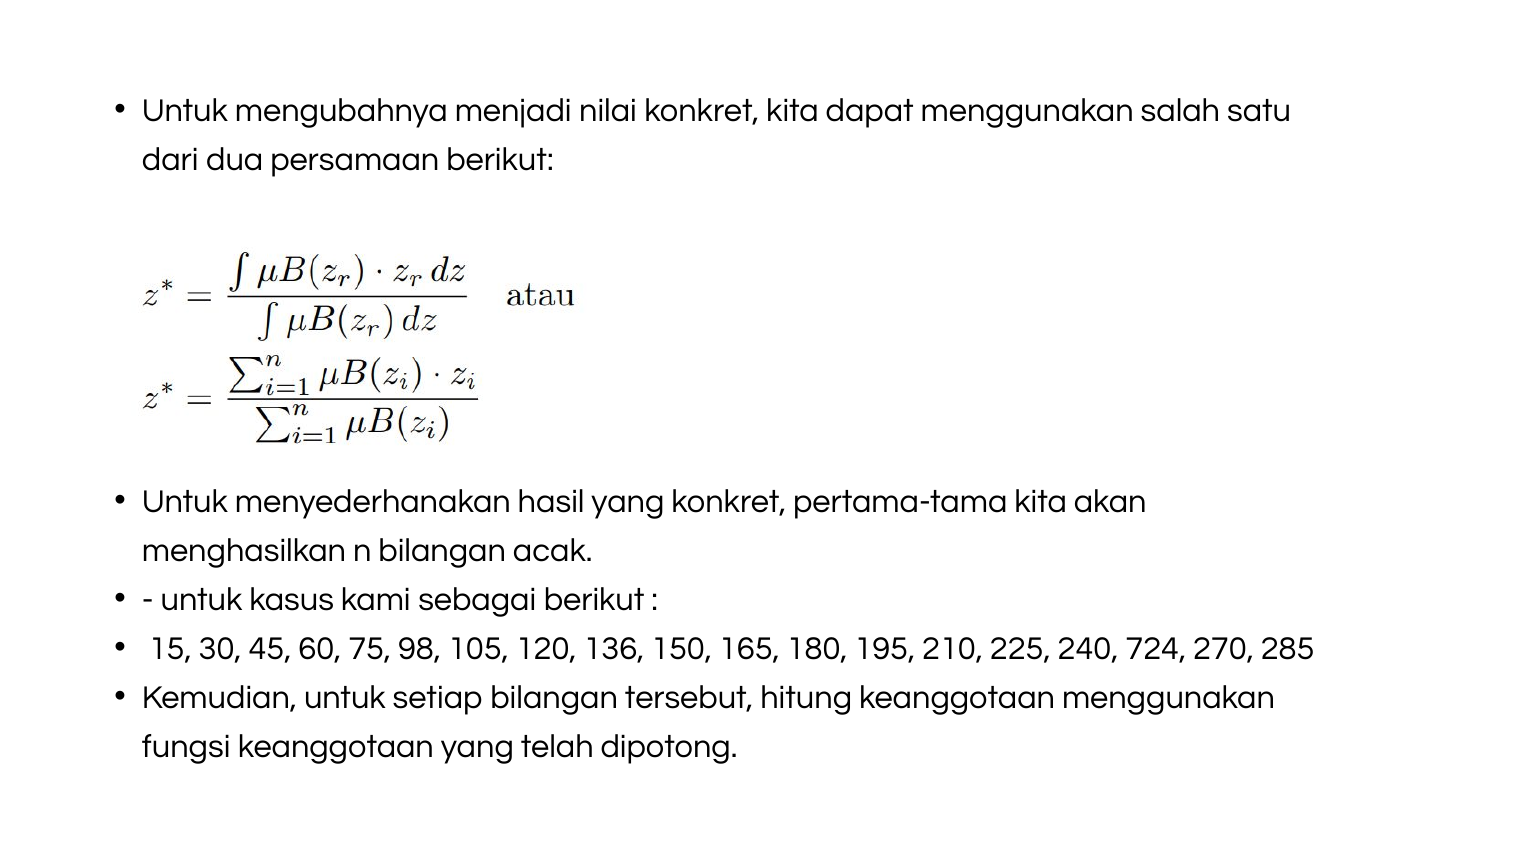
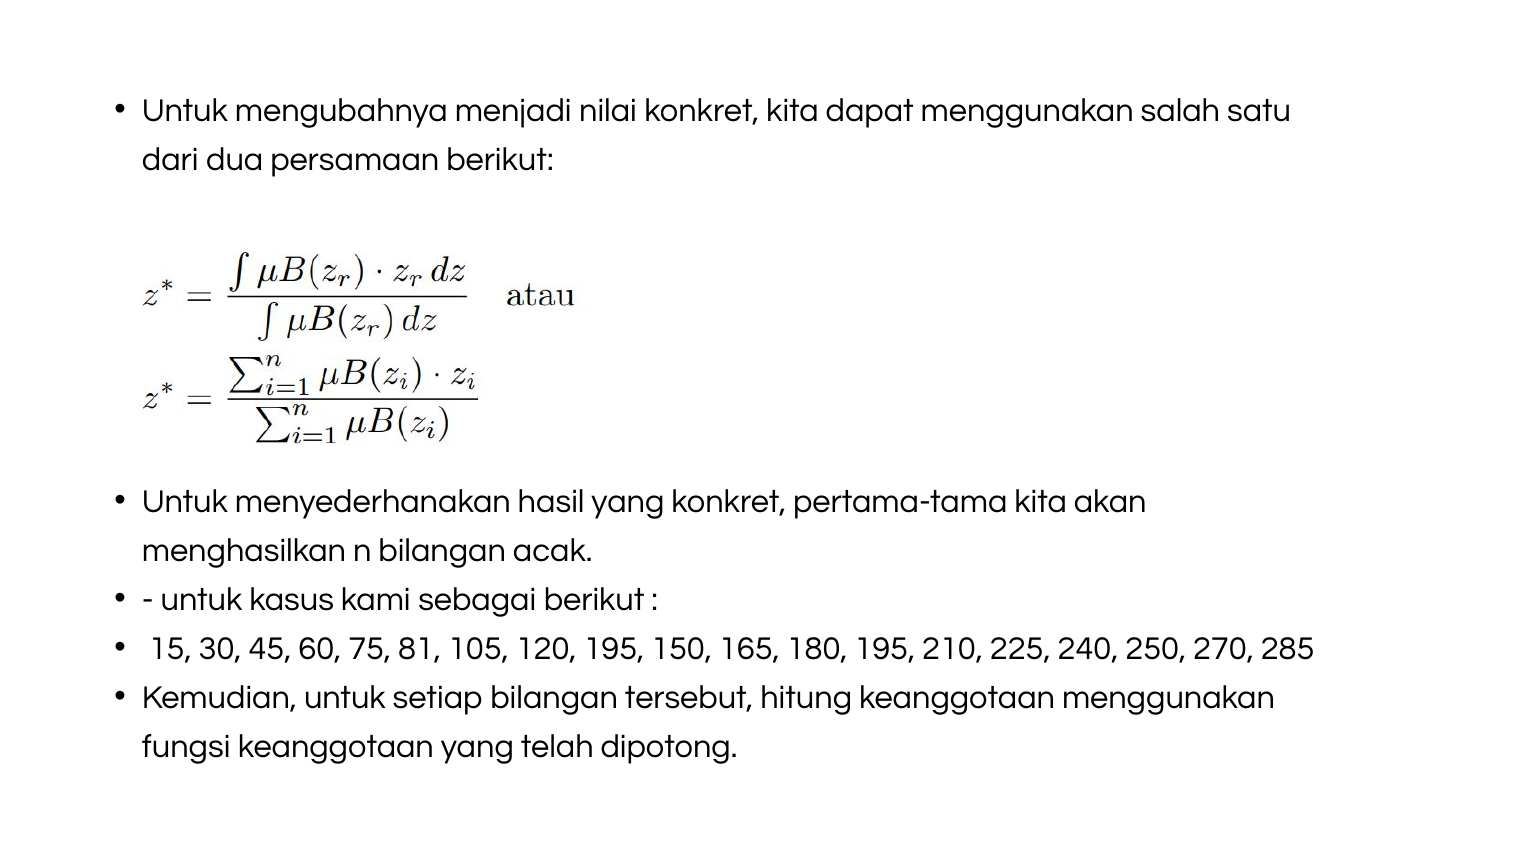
98: 98 -> 81 (420, 649)
120 136: 136 -> 195 (614, 649)
724: 724 -> 250 (1156, 649)
